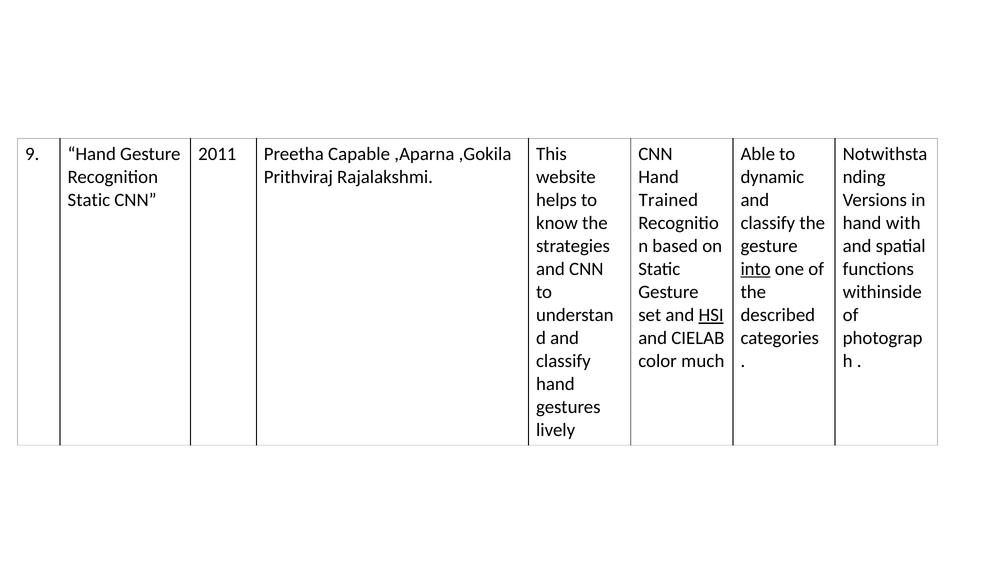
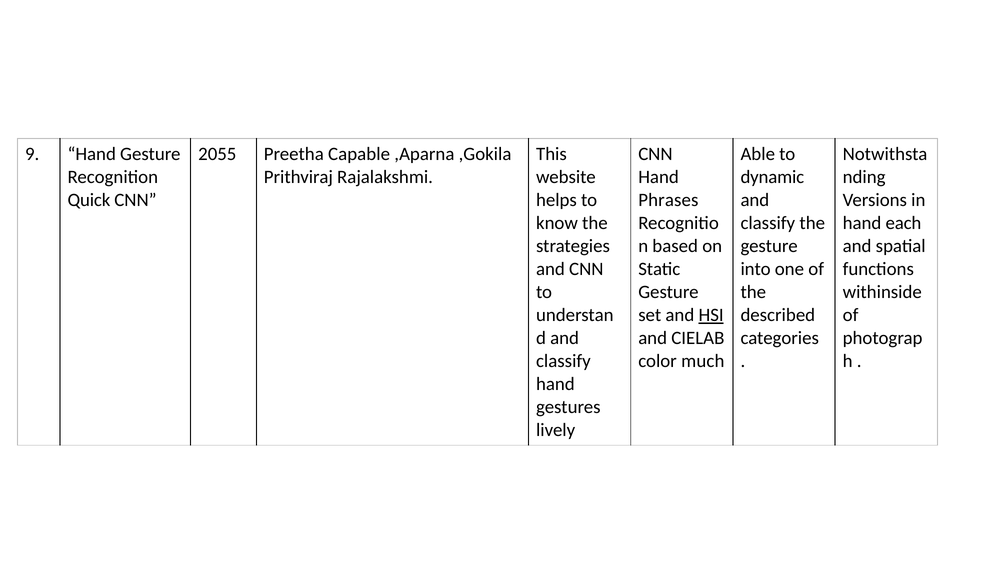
2011: 2011 -> 2055 (217, 154)
Static: Static -> Quick (89, 200)
Trained: Trained -> Phrases (668, 200)
with: with -> each (903, 223)
into underline: present -> none (756, 269)
